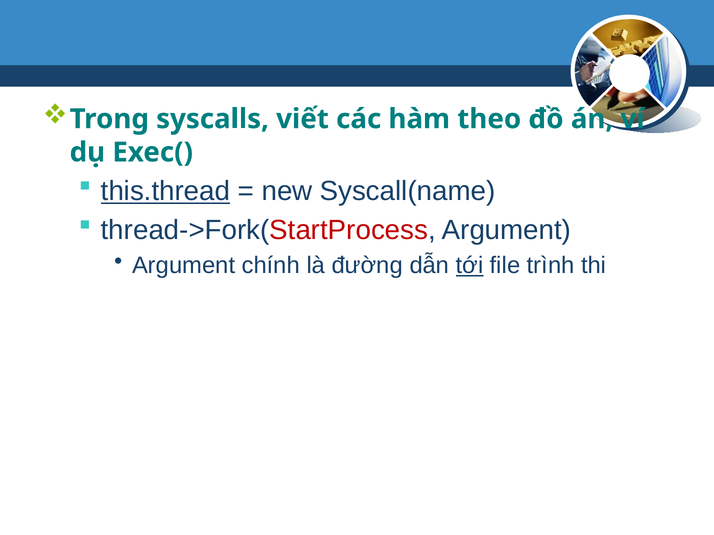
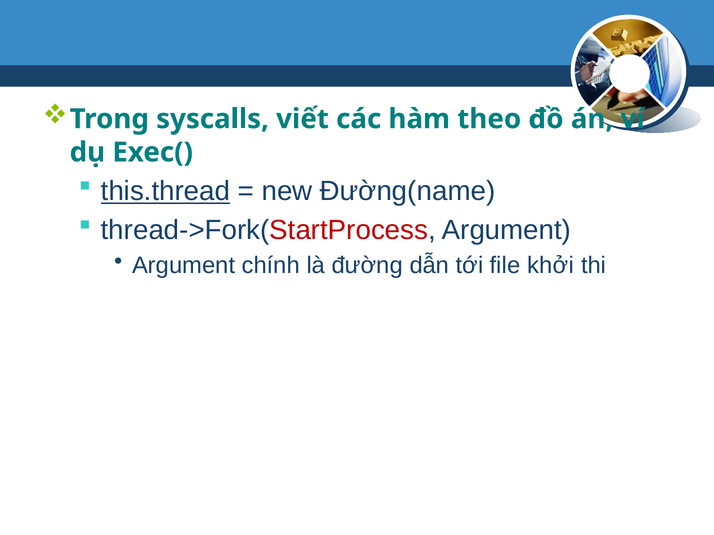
Syscall(name: Syscall(name -> Đường(name (408, 191)
tới underline: present -> none (470, 266)
trình: trình -> khởi (551, 266)
